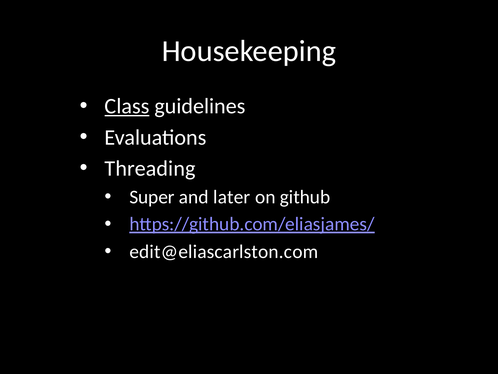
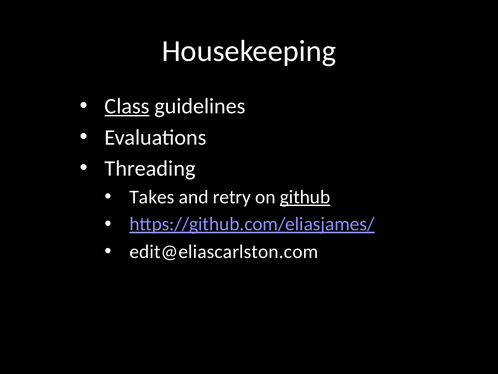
Super: Super -> Takes (152, 197)
later: later -> retry (232, 197)
github underline: none -> present (305, 197)
